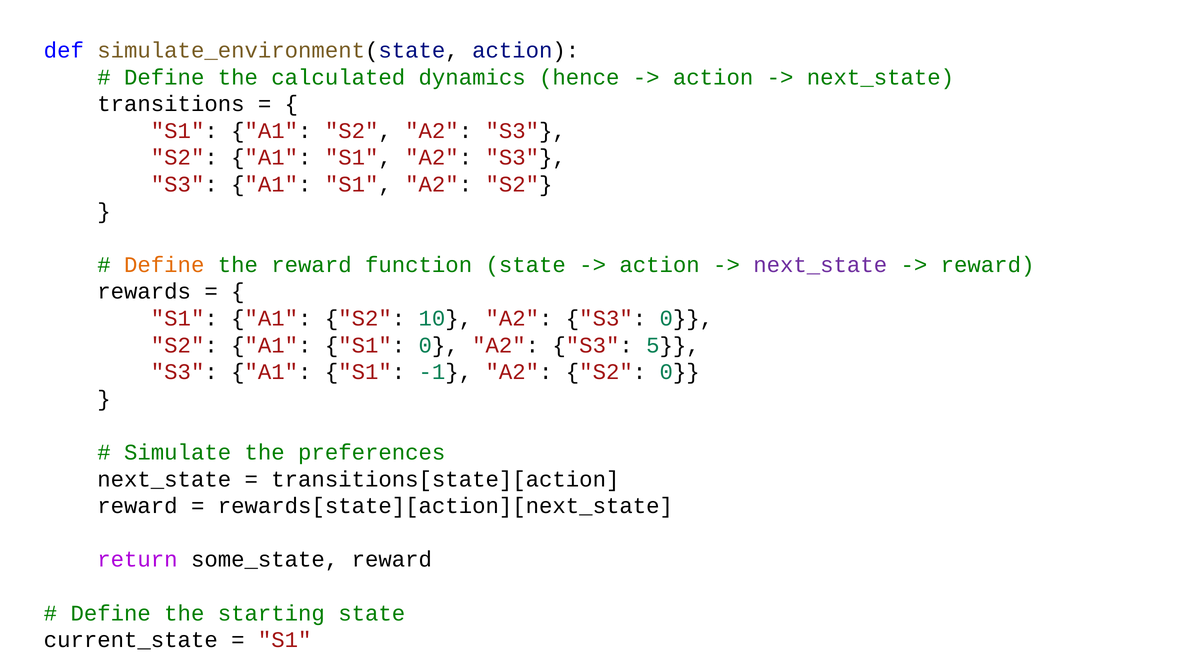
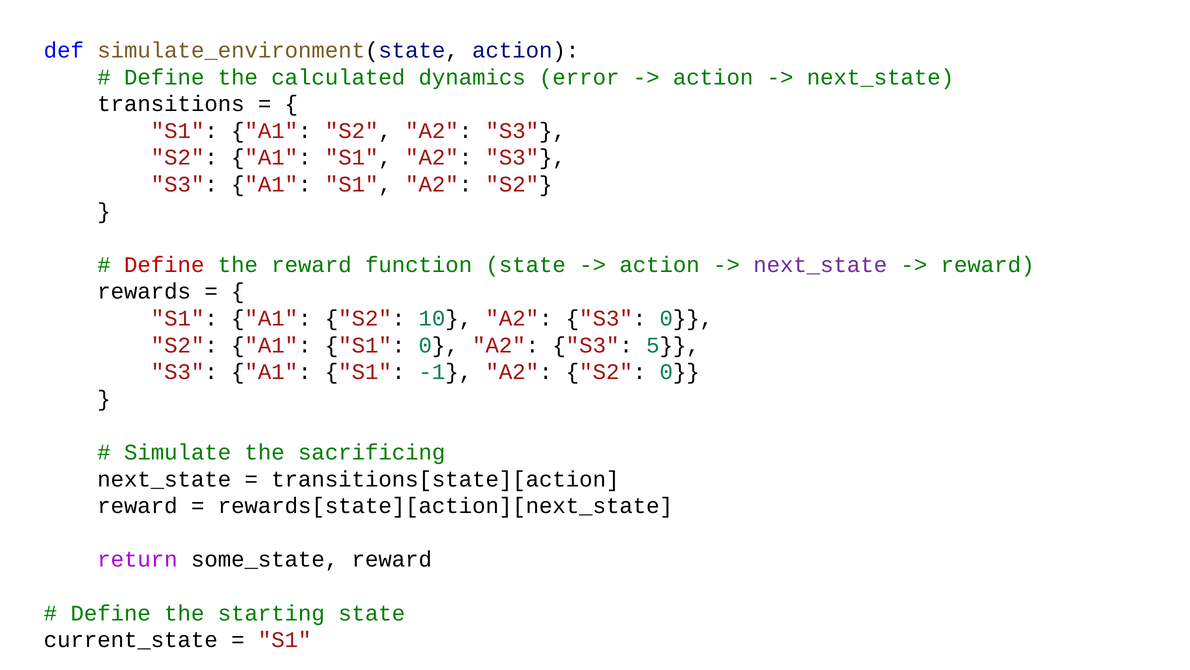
hence: hence -> error (579, 77)
Define colour: orange -> red (164, 264)
preferences: preferences -> sacrificing (372, 452)
